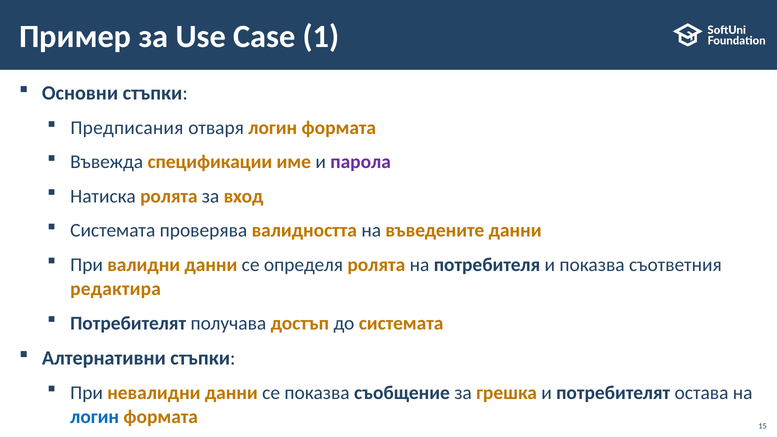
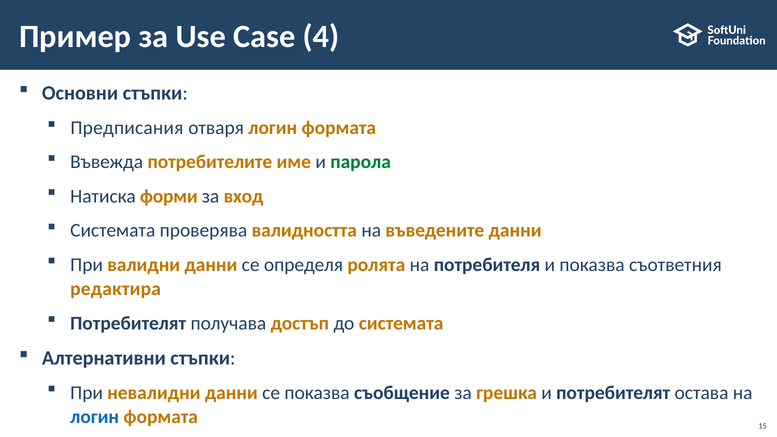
1: 1 -> 4 (321, 37)
спецификации: спецификации -> потребителите (210, 162)
парола colour: purple -> green (361, 162)
Натиска ролята: ролята -> форми (169, 196)
